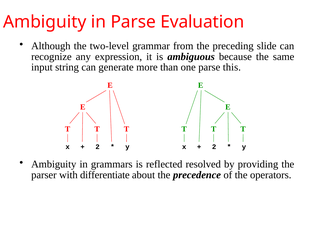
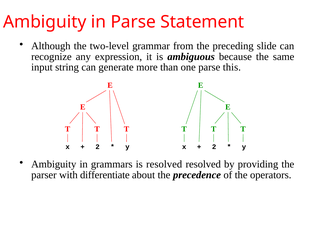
Evaluation: Evaluation -> Statement (202, 22)
is reflected: reflected -> resolved (164, 164)
